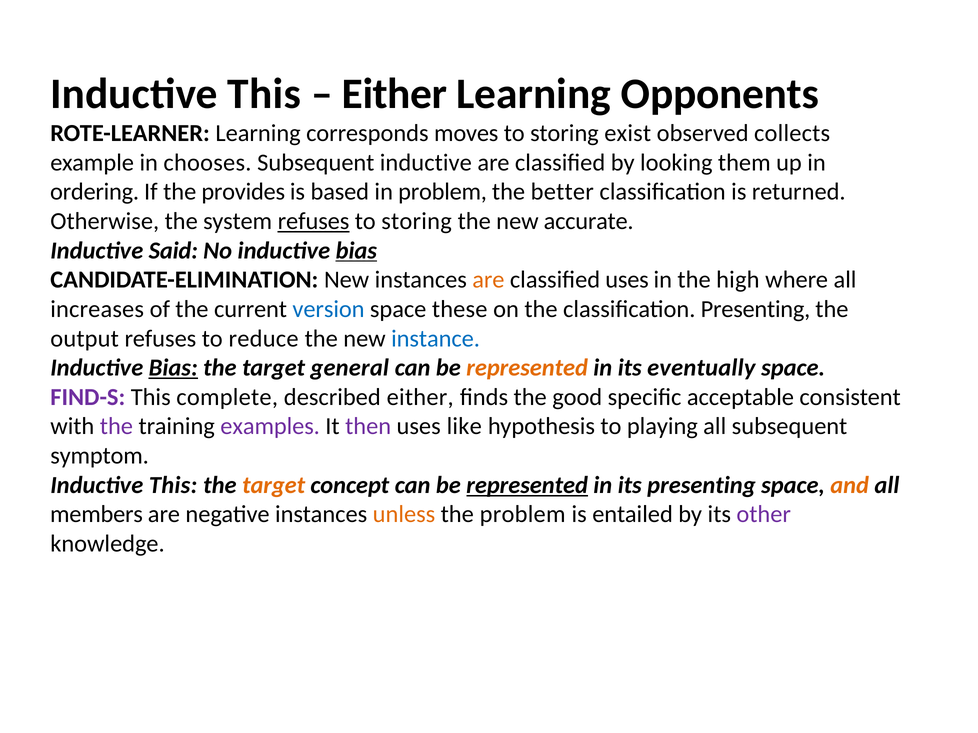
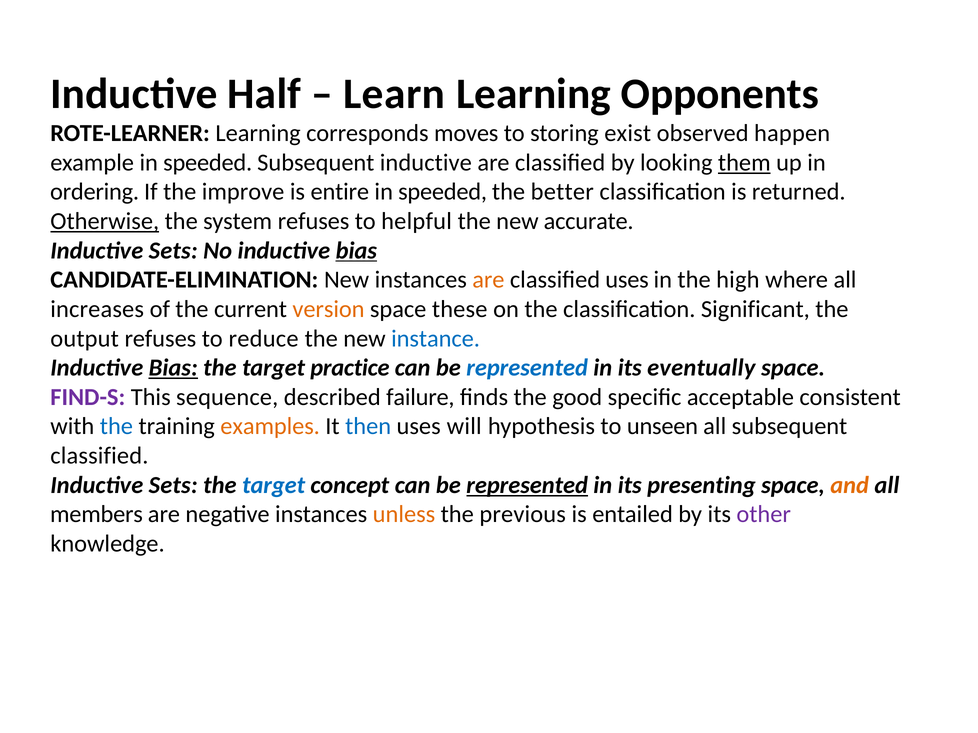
This: This -> Half (264, 94)
Either: Either -> Learn (394, 94)
collects: collects -> happen (792, 133)
example in chooses: chooses -> speeded (208, 163)
them underline: none -> present (744, 163)
provides: provides -> improve (243, 192)
based: based -> entire (340, 192)
problem: problem -> speeded (443, 192)
Otherwise underline: none -> present (105, 221)
refuses underline: present -> none (314, 221)
storing: storing -> helpful (417, 221)
Said: Said -> Sets (173, 251)
version colour: blue -> orange (328, 309)
classification Presenting: Presenting -> Significant (755, 309)
general: general -> practice (350, 368)
represented colour: orange -> blue (527, 368)
complete: complete -> sequence (227, 397)
described either: either -> failure (420, 397)
the colour: purple -> blue (116, 427)
examples colour: purple -> orange (270, 427)
then colour: purple -> blue (368, 427)
like: like -> will (464, 427)
playing: playing -> unseen (662, 427)
symptom: symptom -> classified (99, 456)
This: This -> Sets (173, 485)
target colour: orange -> blue (274, 485)
the problem: problem -> previous (523, 515)
